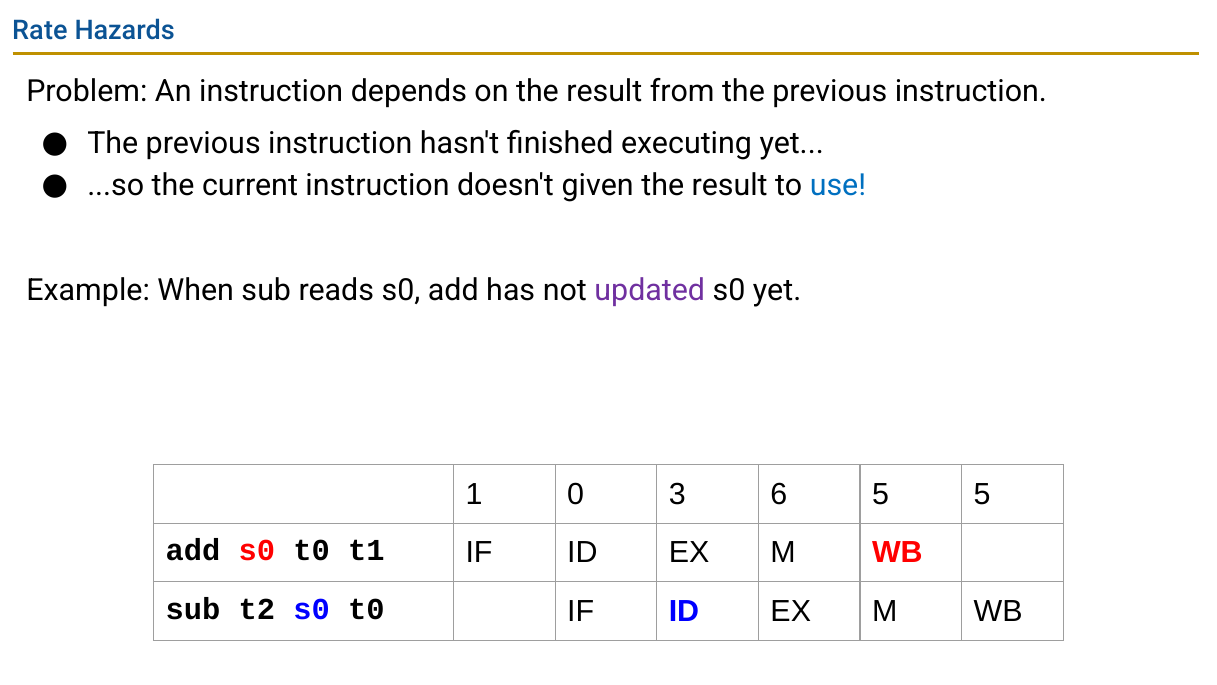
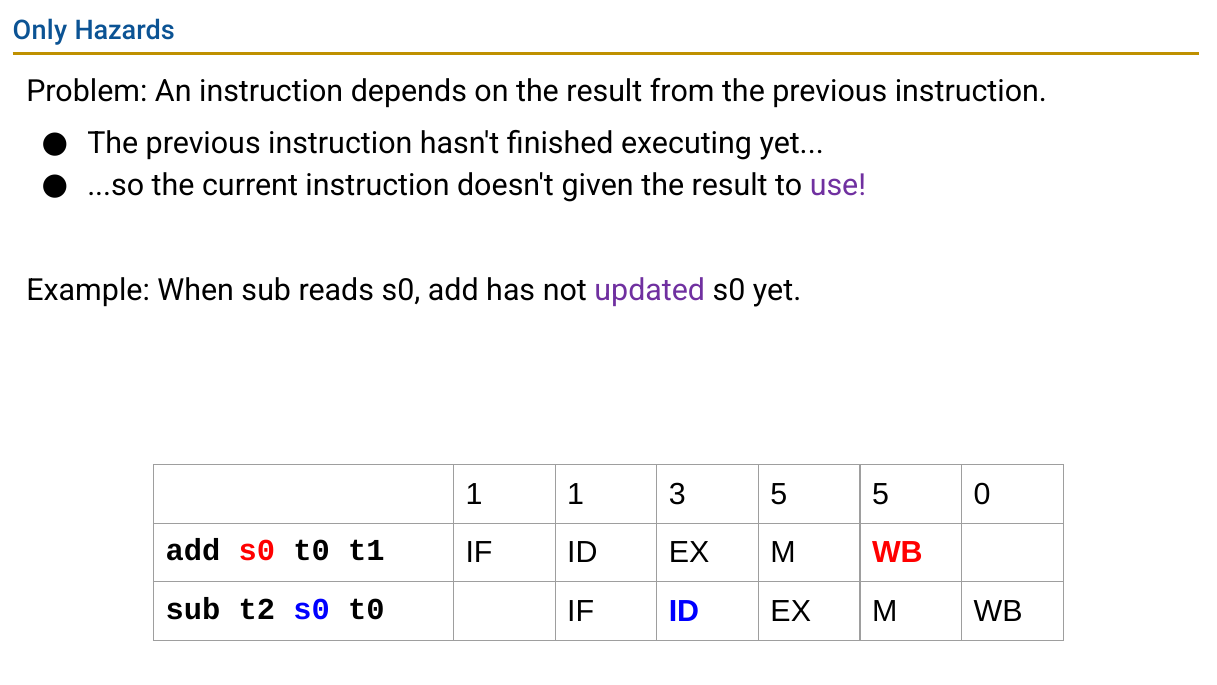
Rate: Rate -> Only (40, 30)
use colour: blue -> purple (838, 186)
1 0: 0 -> 1 (576, 494)
3 6: 6 -> 5 (779, 494)
5 5: 5 -> 0 (982, 494)
